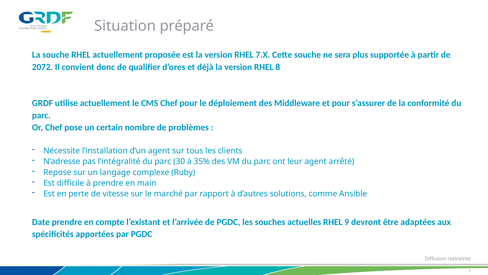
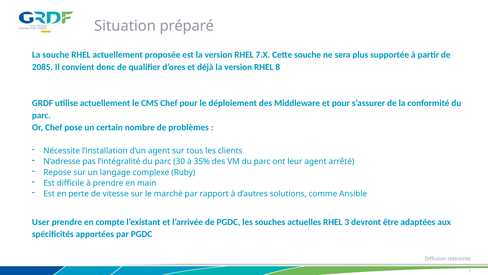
2072: 2072 -> 2085 (42, 67)
Date: Date -> User (41, 222)
9: 9 -> 3 (347, 222)
